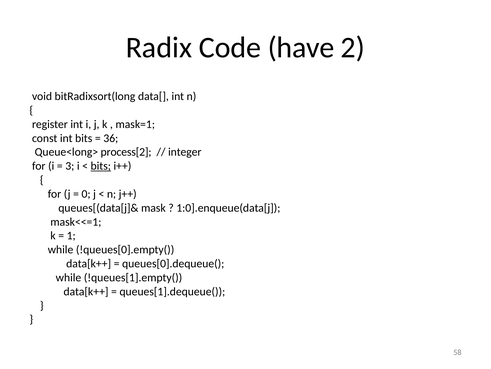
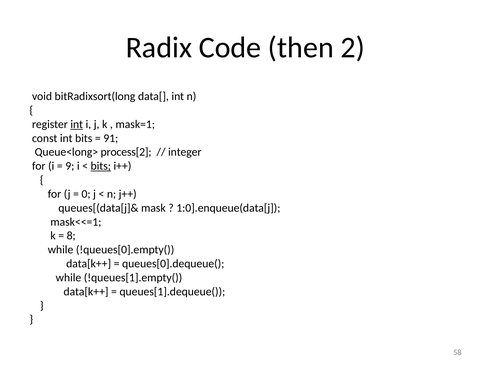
have: have -> then (301, 48)
int underline: none -> present (77, 124)
36: 36 -> 91 (111, 138)
3: 3 -> 9 (70, 166)
1: 1 -> 8 (71, 235)
